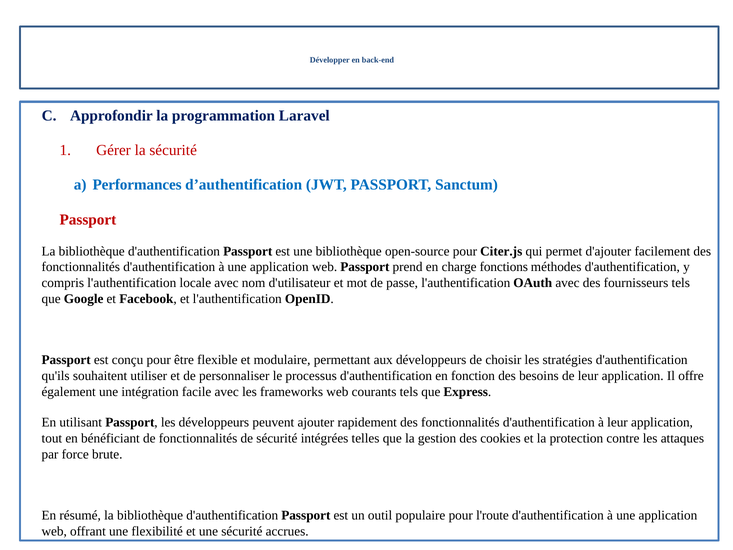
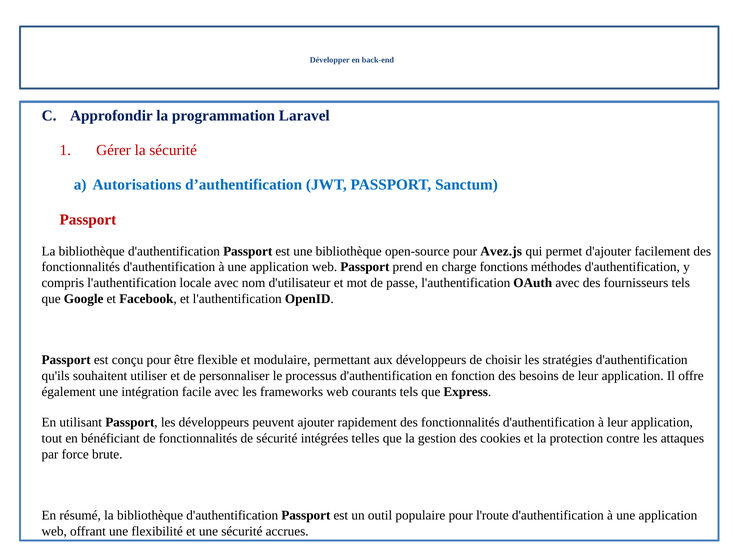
Performances: Performances -> Autorisations (137, 185)
Citer.js: Citer.js -> Avez.js (501, 251)
